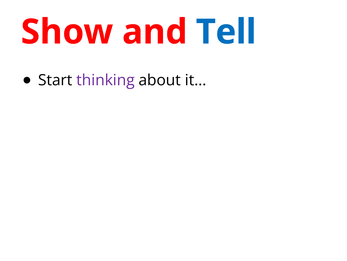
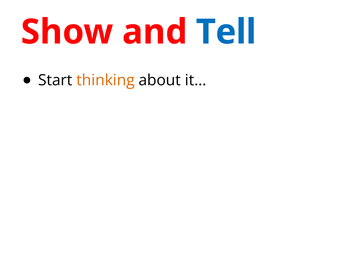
thinking colour: purple -> orange (106, 80)
